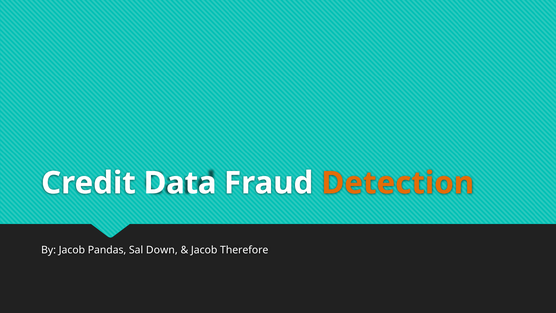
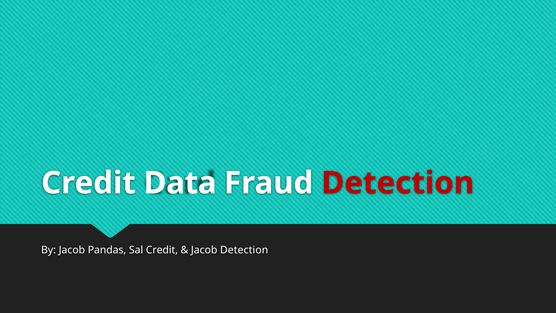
Detection colour: orange -> red (398, 183)
Sal Down: Down -> Credit (162, 250)
Jacob Therefore: Therefore -> Detection (244, 250)
